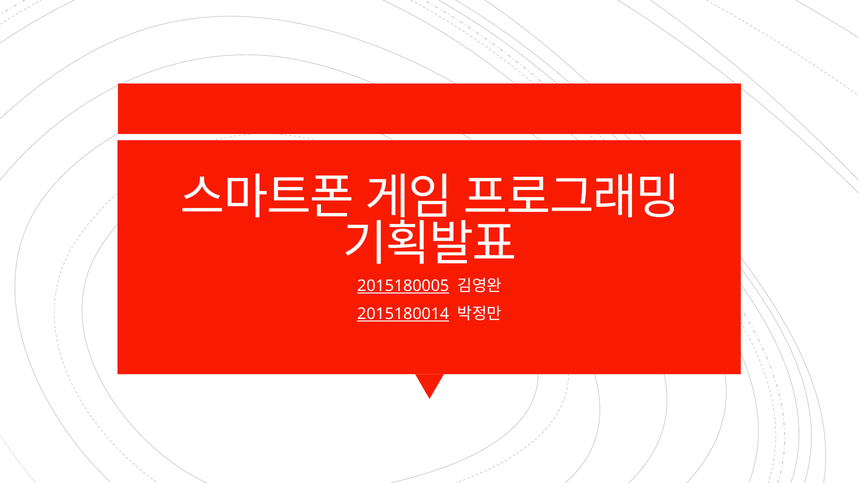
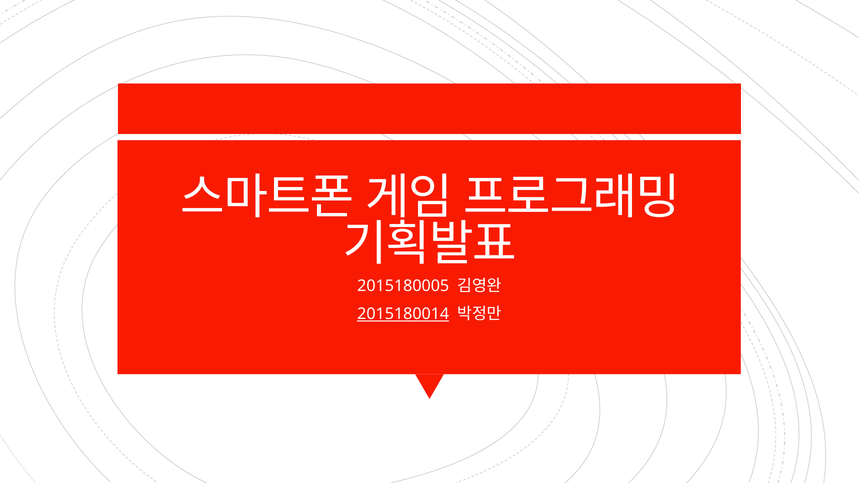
2015180005 underline: present -> none (403, 286)
